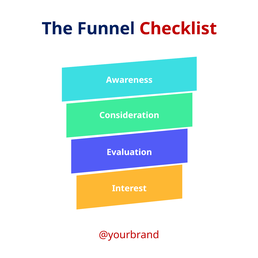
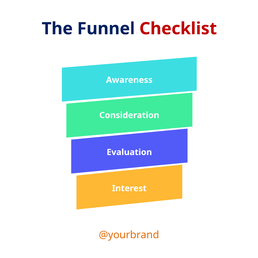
@yourbrand colour: red -> orange (129, 235)
